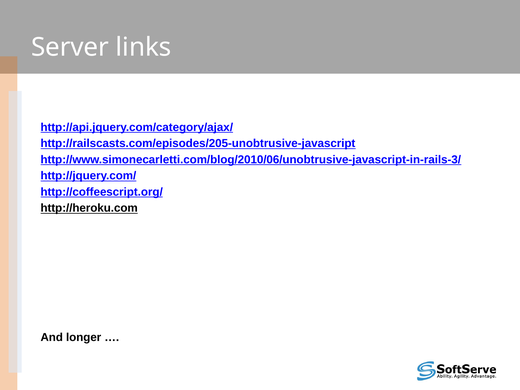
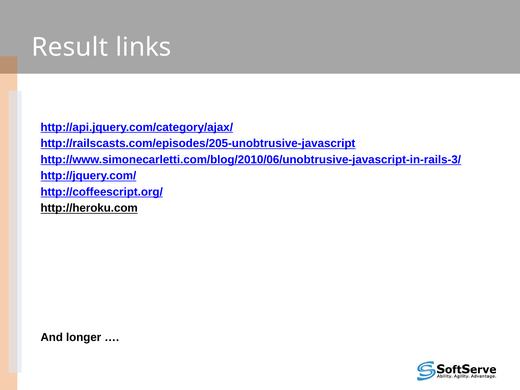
Server: Server -> Result (70, 47)
